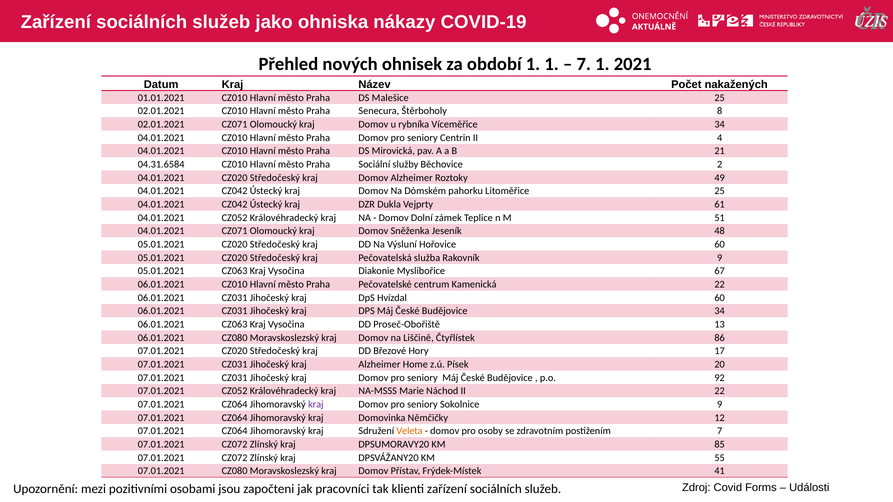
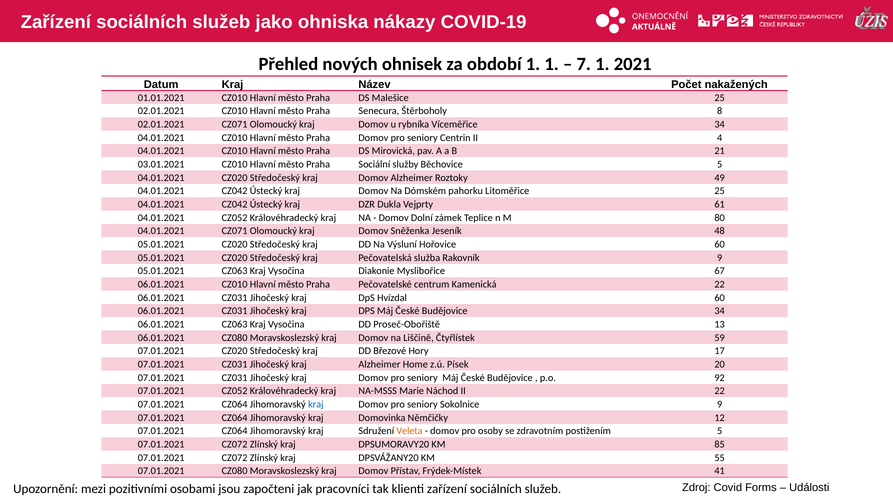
04.31.6584: 04.31.6584 -> 03.01.2021 (161, 164)
Běchovice 2: 2 -> 5 (720, 164)
51: 51 -> 80 (720, 218)
86: 86 -> 59 (720, 338)
kraj colour: purple -> blue (316, 405)
postižením 7: 7 -> 5 (720, 431)
